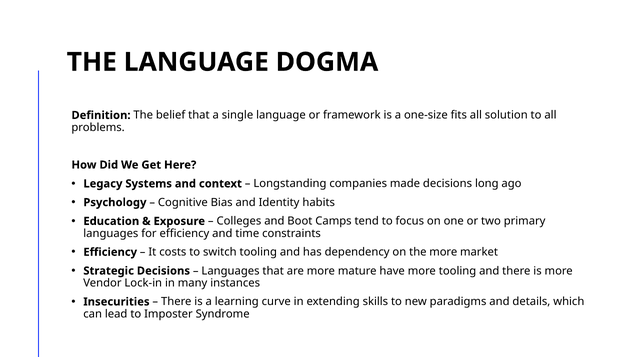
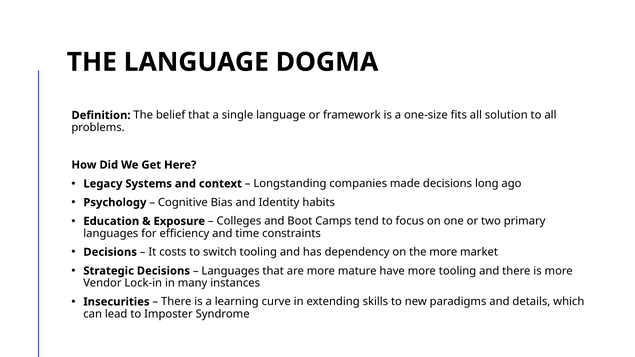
Efficiency: Efficiency -> Decisions (110, 252)
